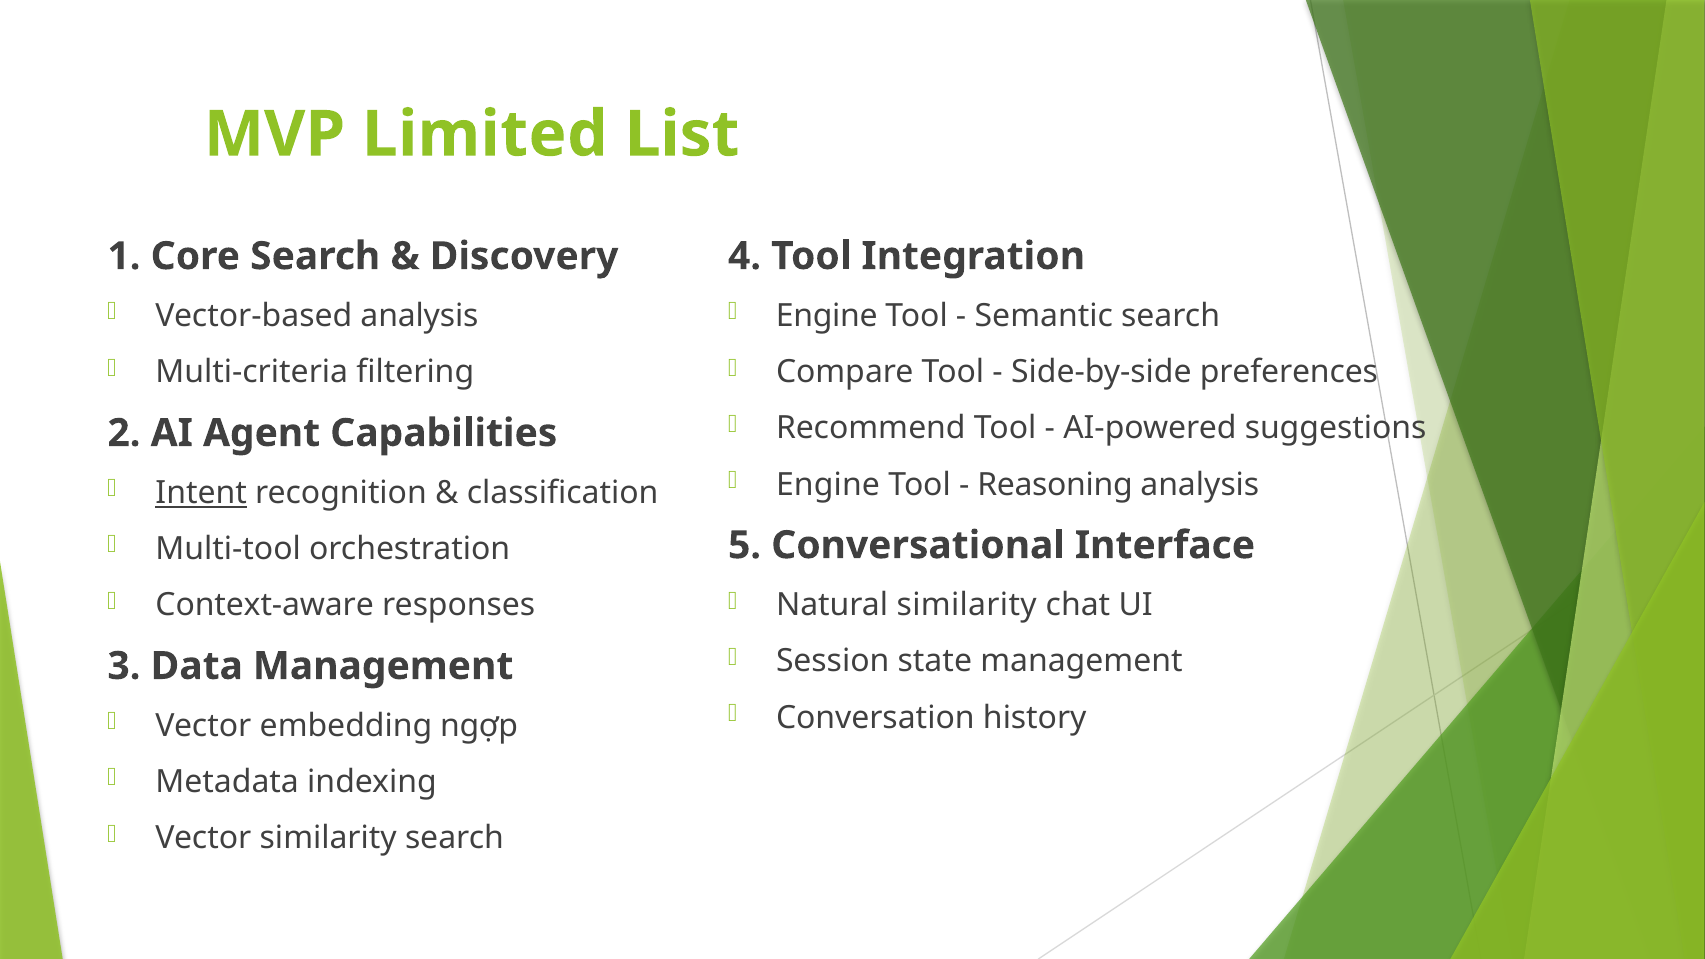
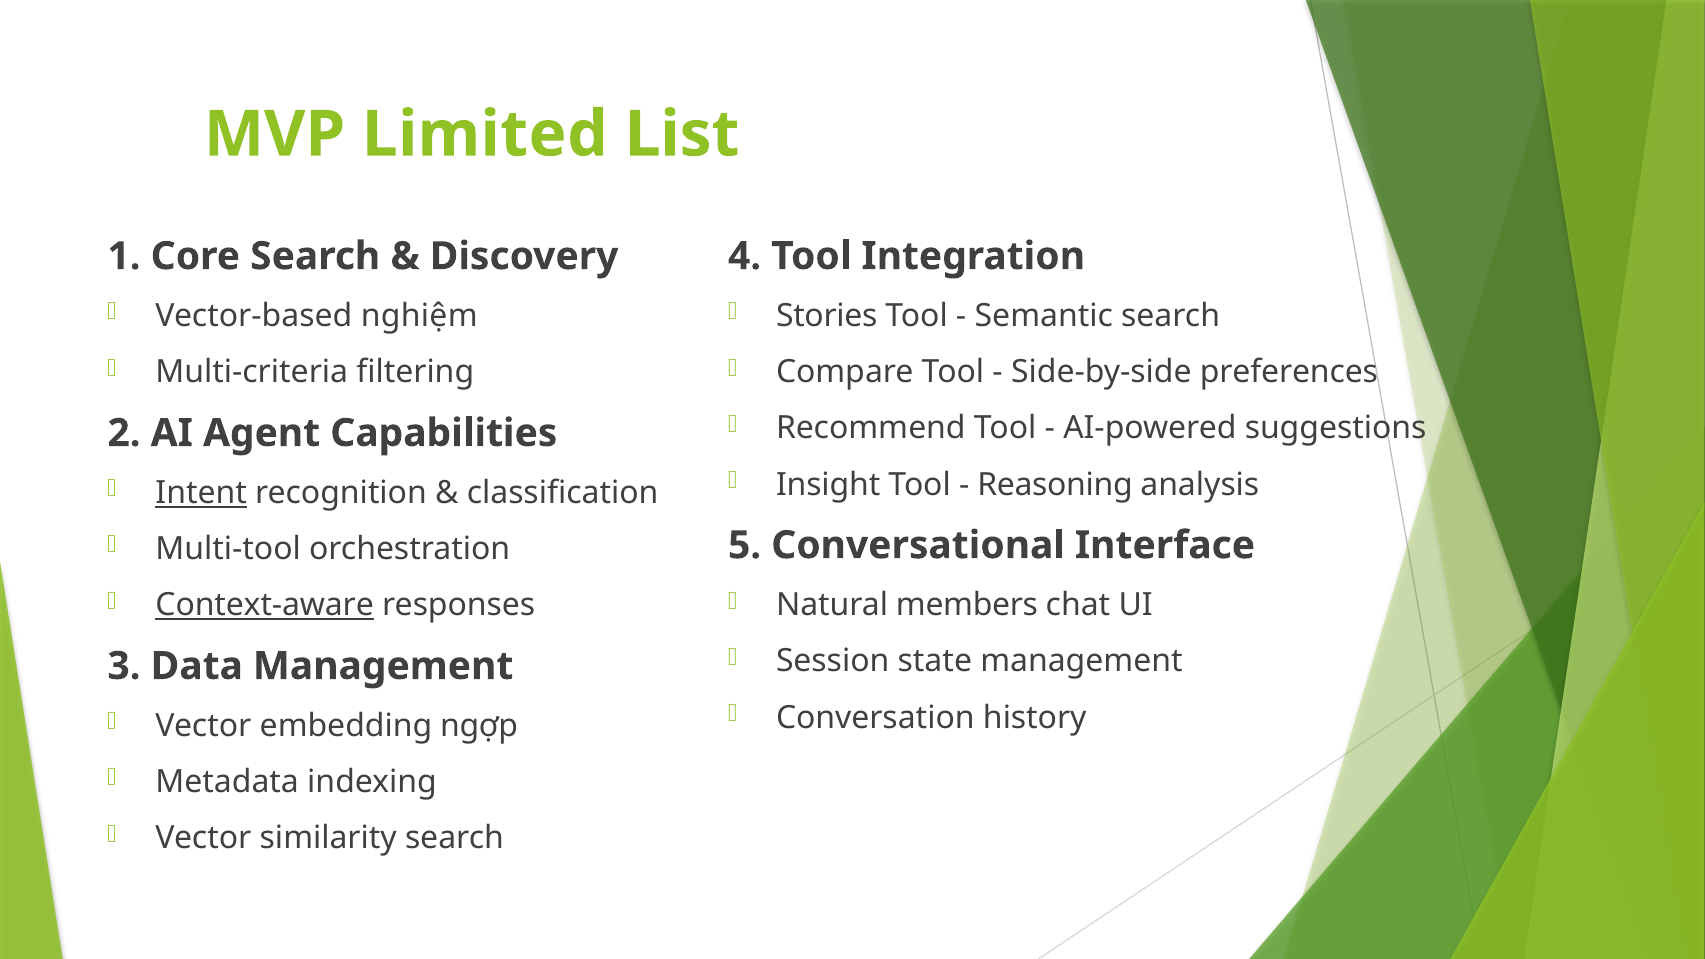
Engine: Engine -> Stories (827, 316)
Vector-based analysis: analysis -> nghiệm (419, 316)
Engine: Engine -> Insight (828, 485)
Natural similarity: similarity -> members (967, 605)
Context-aware underline: none -> present (265, 605)
